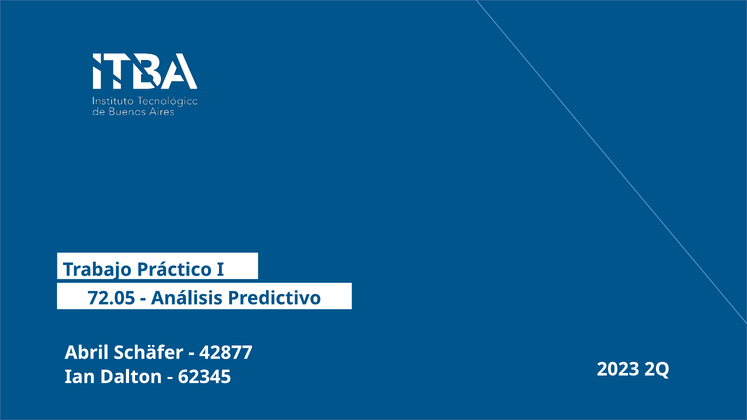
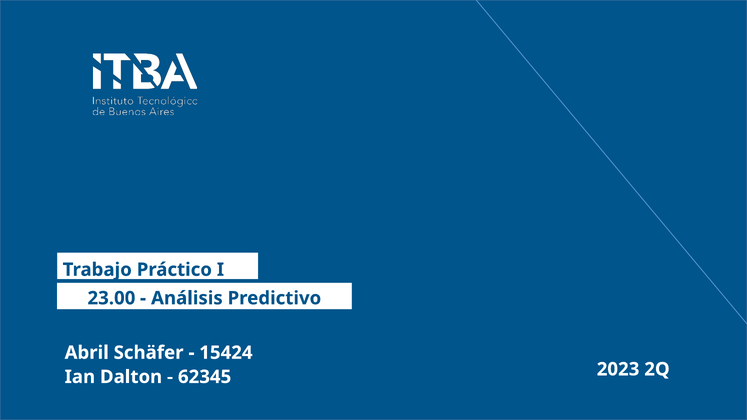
72.05: 72.05 -> 23.00 (111, 298)
42877: 42877 -> 15424 (226, 353)
